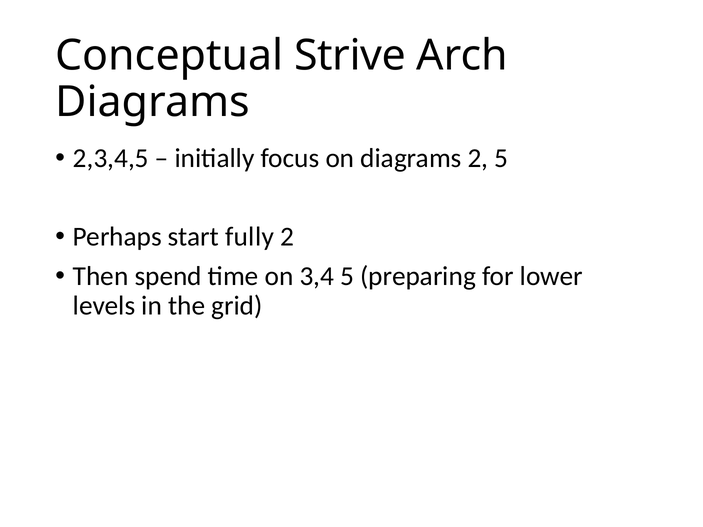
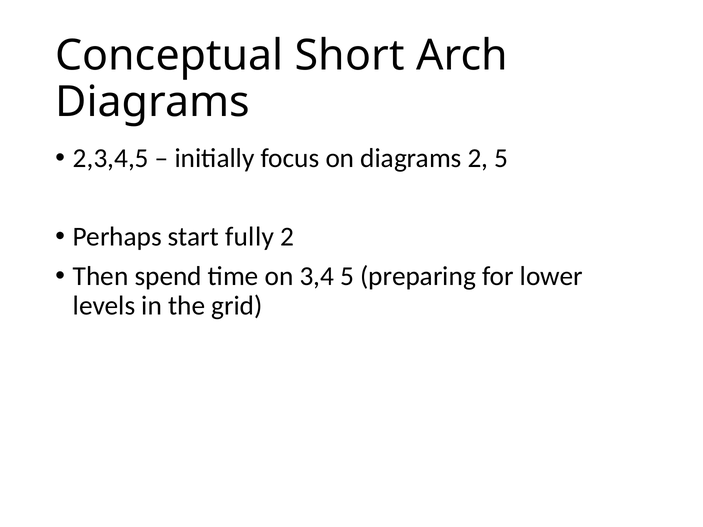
Strive: Strive -> Short (350, 56)
